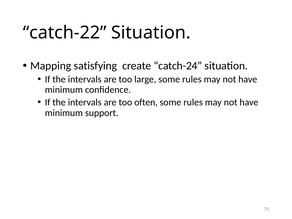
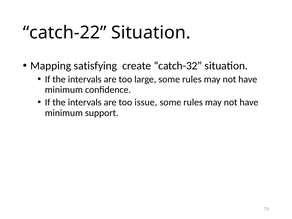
catch-24: catch-24 -> catch-32 (178, 66)
often: often -> issue (146, 102)
